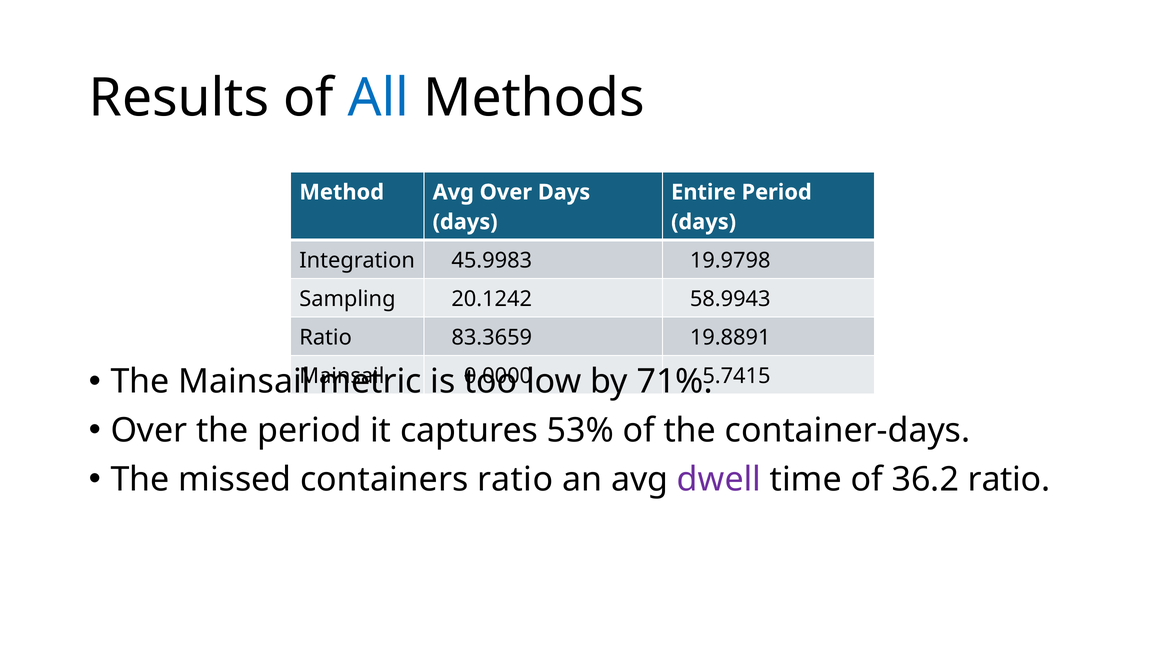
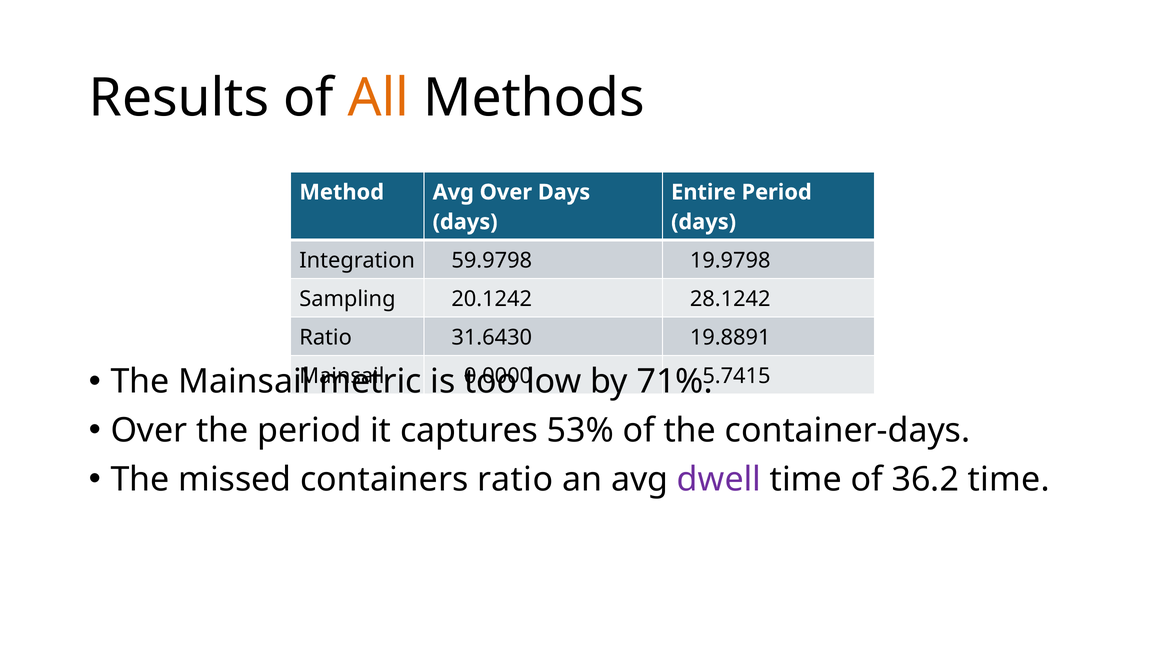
All colour: blue -> orange (378, 98)
45.9983: 45.9983 -> 59.9798 (492, 260)
58.9943: 58.9943 -> 28.1242 (730, 299)
83.3659: 83.3659 -> 31.6430 (492, 337)
36.2 ratio: ratio -> time (1009, 479)
